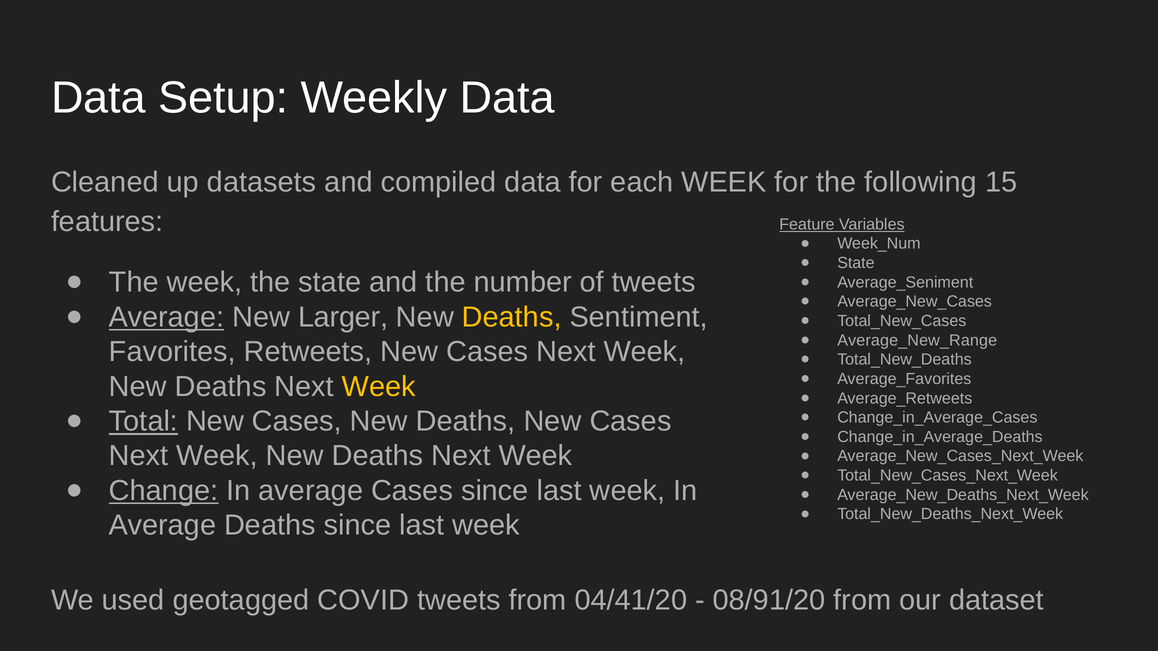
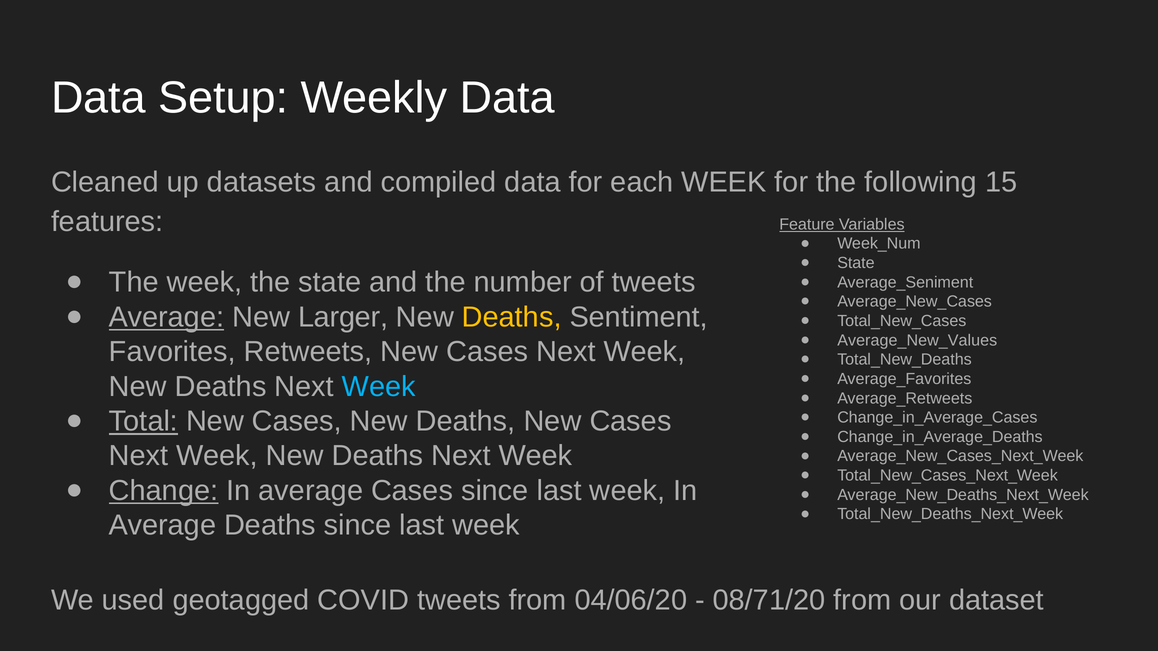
Average_New_Range: Average_New_Range -> Average_New_Values (917, 340)
Week colour: yellow -> light blue (379, 387)
04/41/20: 04/41/20 -> 04/06/20 (631, 600)
08/91/20: 08/91/20 -> 08/71/20 (769, 600)
